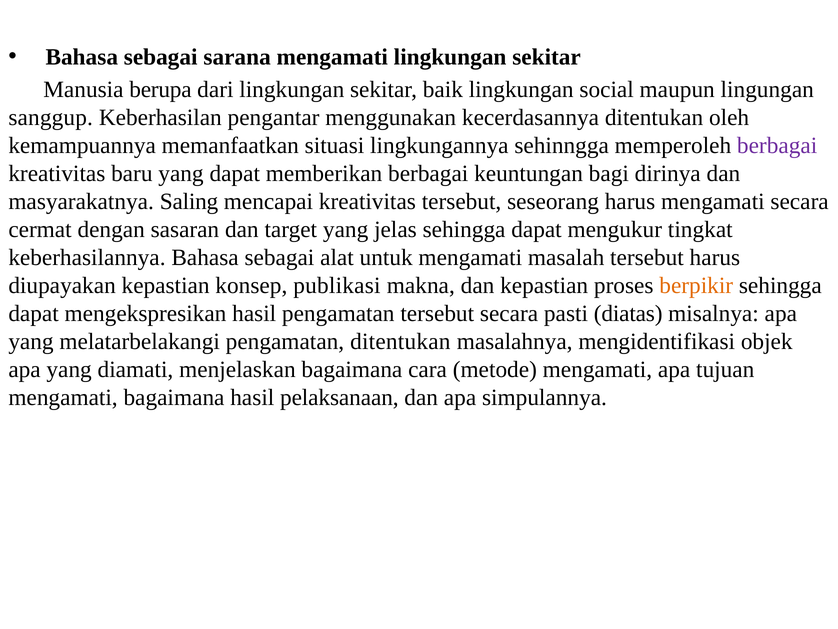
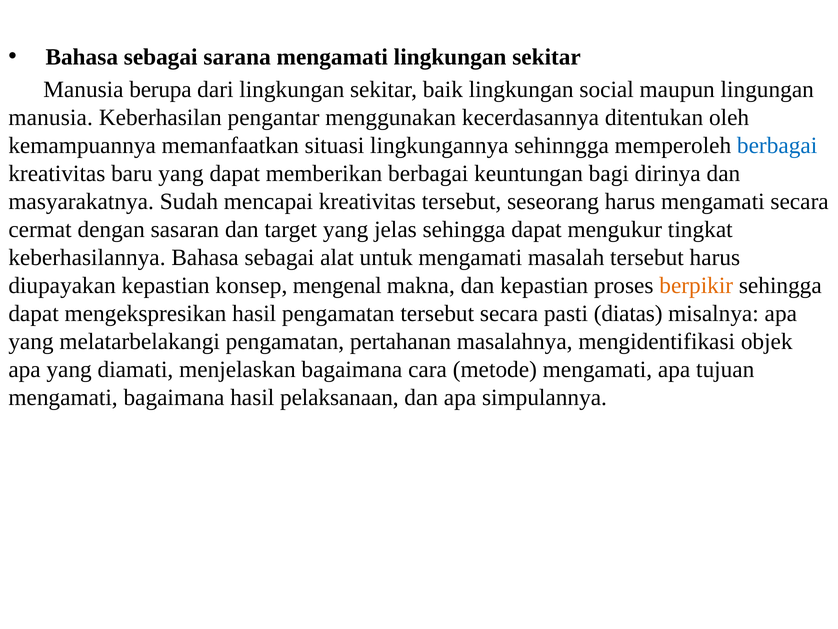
sanggup: sanggup -> manusia (51, 118)
berbagai colour: purple -> blue (777, 145)
Saling: Saling -> Sudah (189, 201)
publikasi: publikasi -> mengenal (337, 285)
pengamatan ditentukan: ditentukan -> pertahanan (401, 341)
